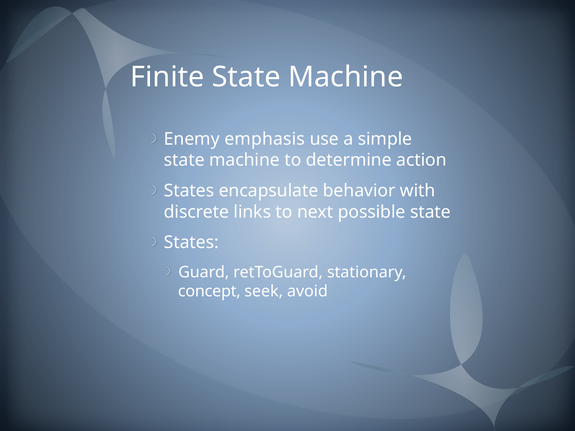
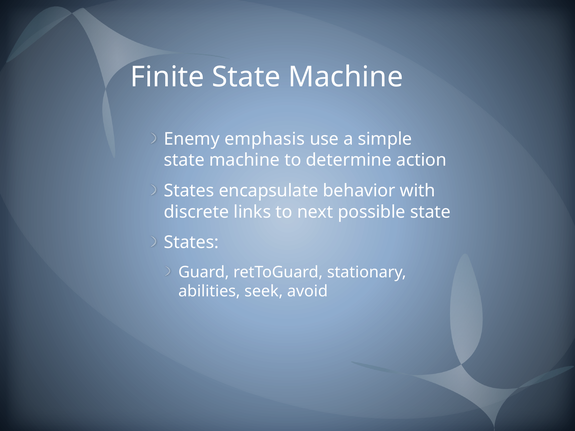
concept: concept -> abilities (209, 291)
